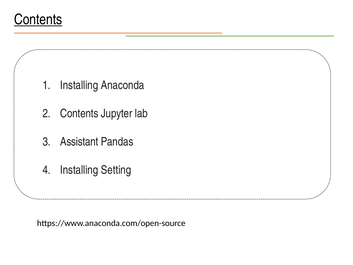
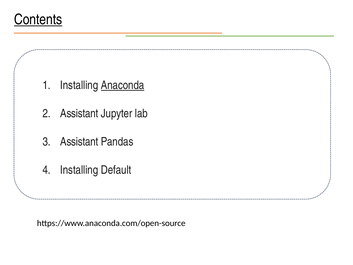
Anaconda underline: none -> present (123, 85)
Contents: Contents -> Assistant (79, 113)
Setting: Setting -> Default (116, 170)
